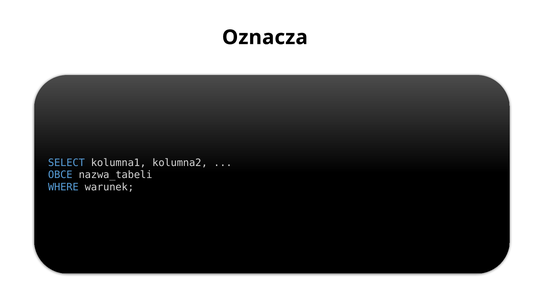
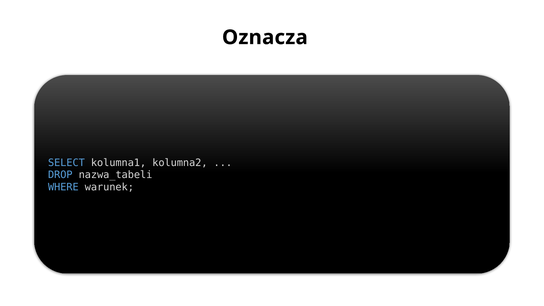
OBCE: OBCE -> DROP (60, 175)
